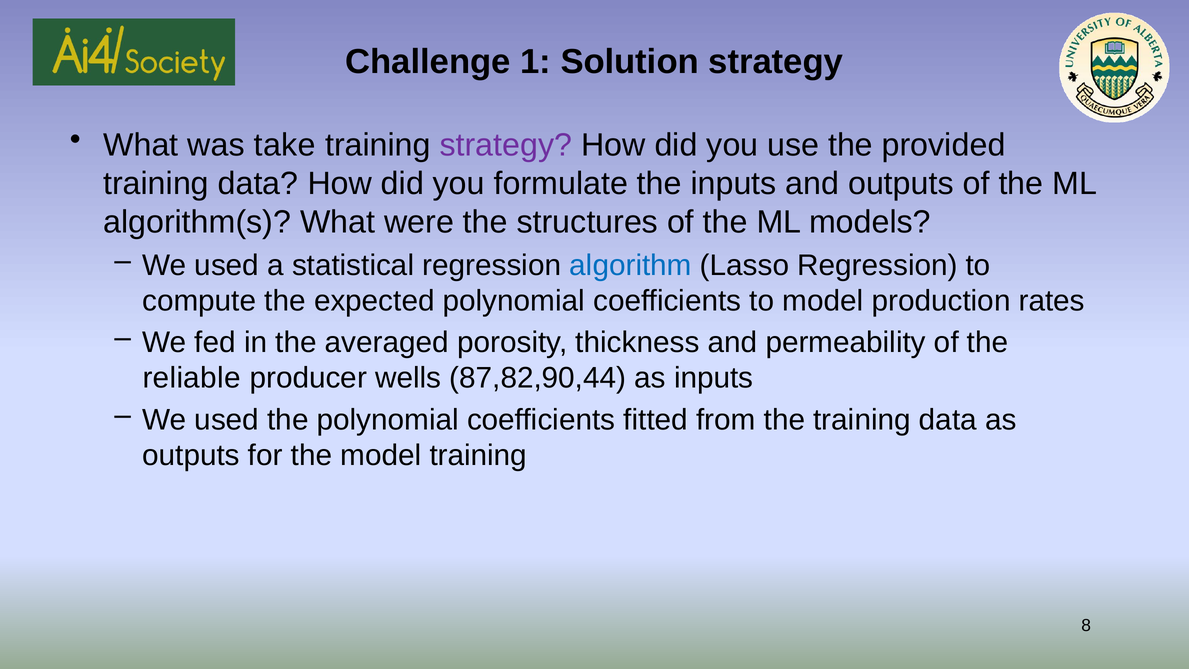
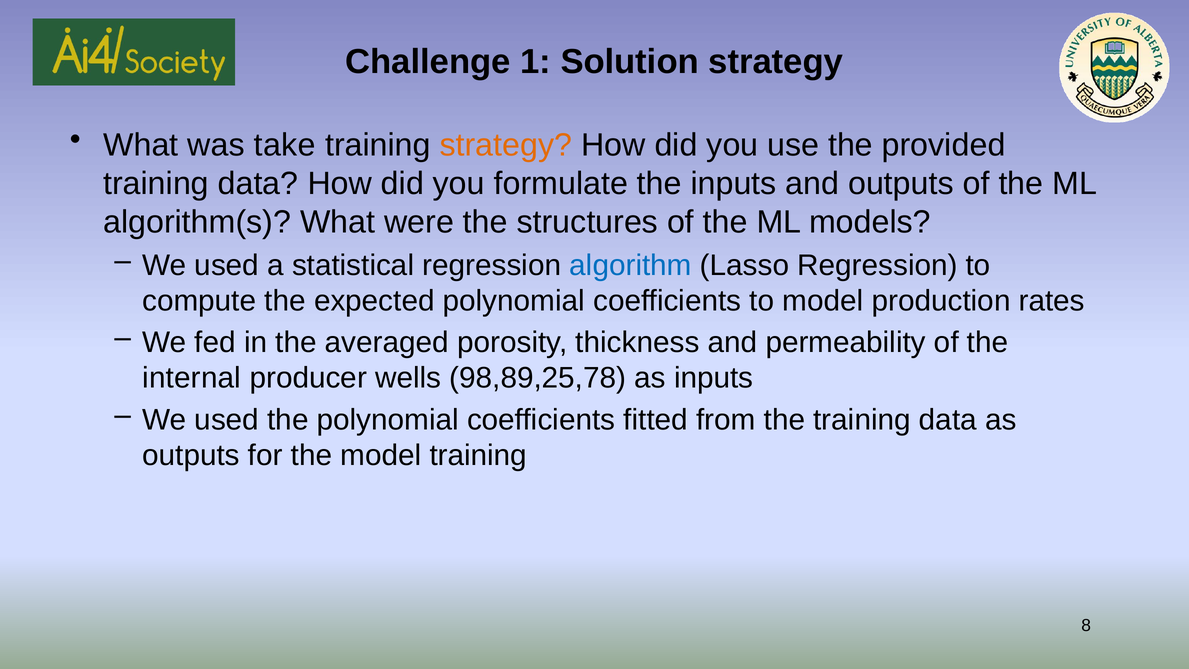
strategy colour: purple -> orange (506, 145)
reliable: reliable -> internal (192, 378)
87,82,90,44: 87,82,90,44 -> 98,89,25,78 (538, 378)
